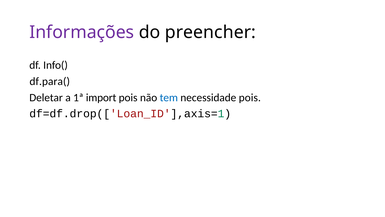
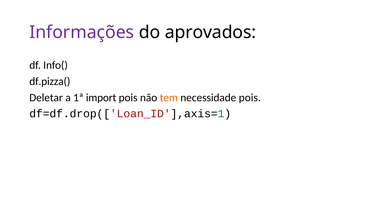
preencher: preencher -> aprovados (210, 32)
df.para(: df.para( -> df.pizza( (50, 81)
tem colour: blue -> orange (169, 97)
